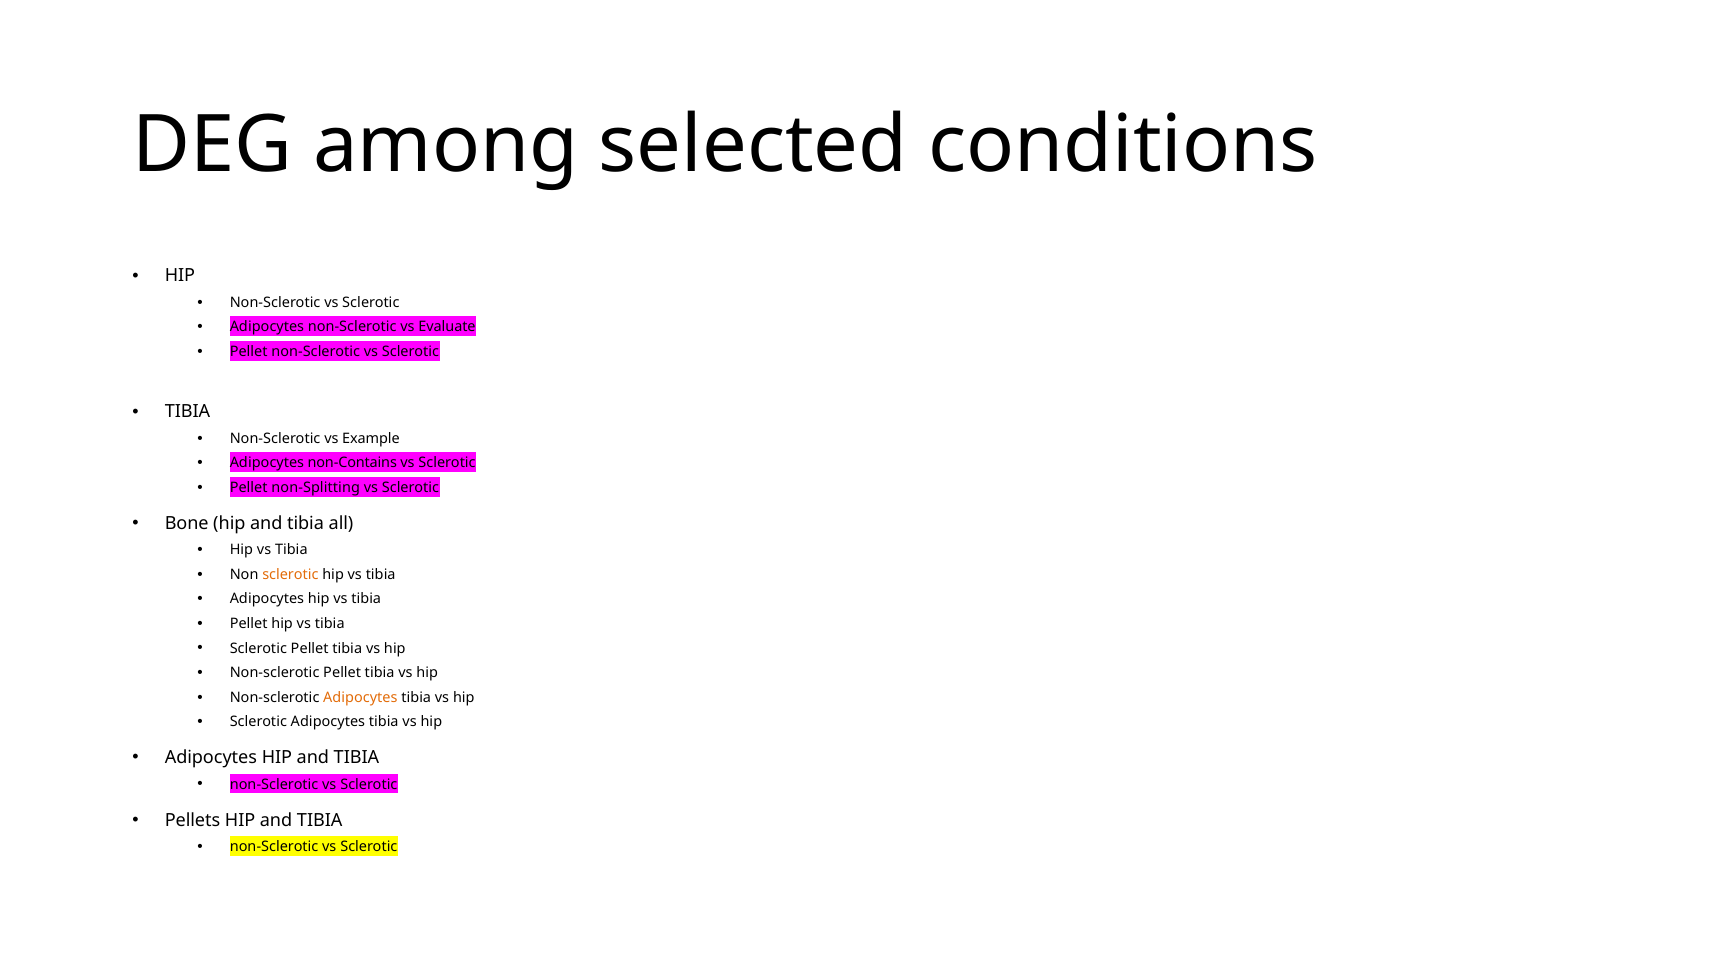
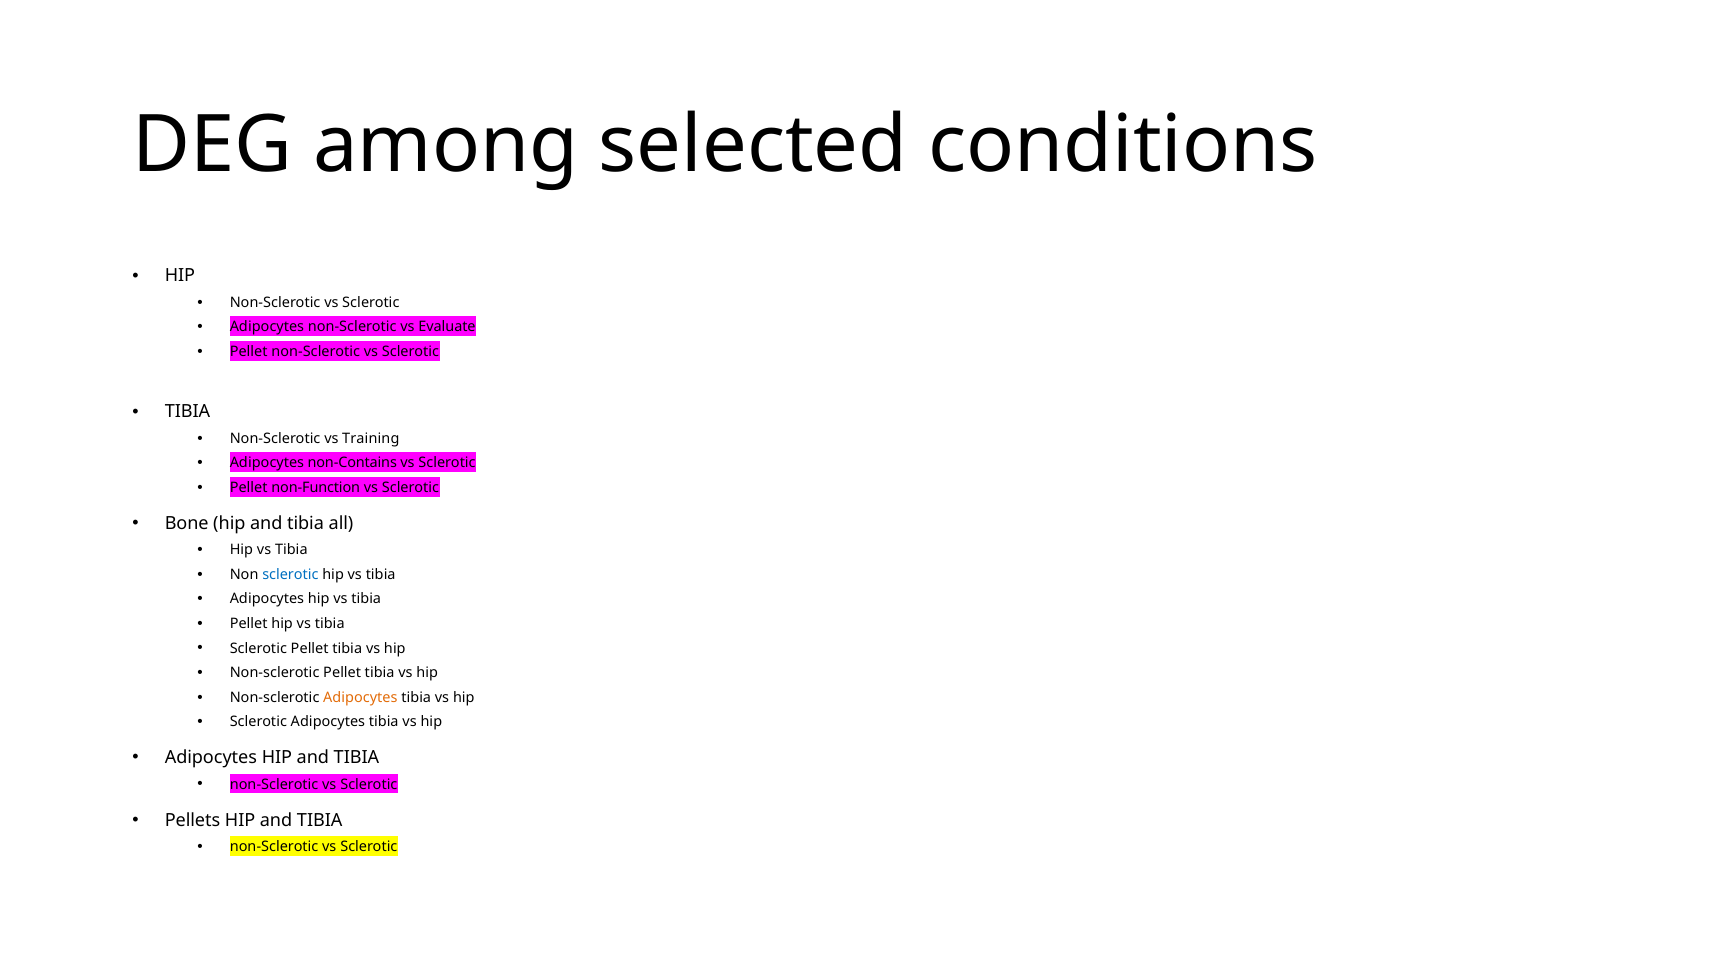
Example: Example -> Training (371, 439)
non-Splitting: non-Splitting -> non-Function (316, 488)
sclerotic colour: orange -> blue (290, 575)
